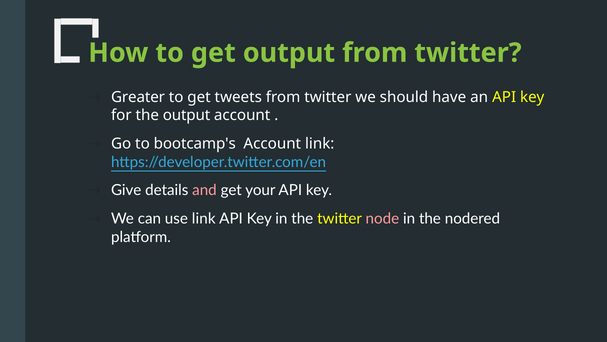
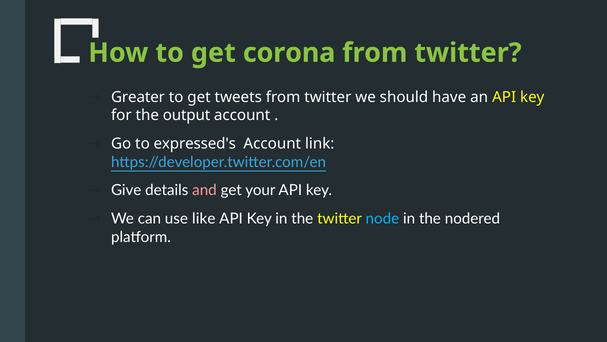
get output: output -> corona (289, 53)
bootcamp's: bootcamp's -> expressed's (195, 144)
use link: link -> like (204, 218)
node colour: pink -> light blue (382, 218)
